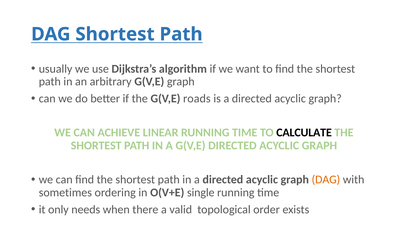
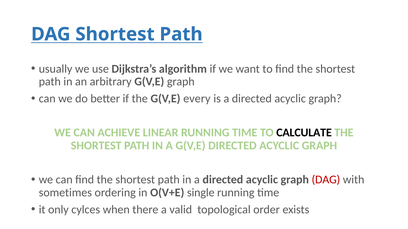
roads: roads -> every (197, 99)
DAG colour: orange -> red (326, 180)
needs: needs -> cylces (86, 210)
